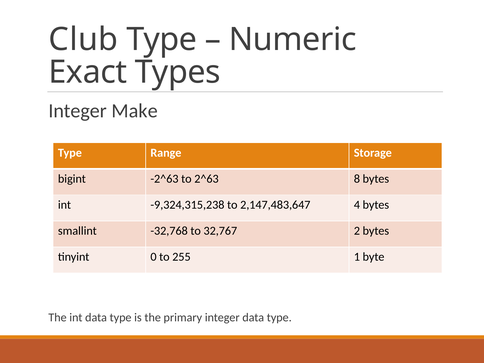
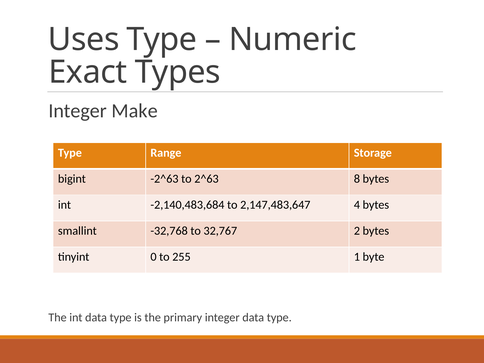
Club: Club -> Uses (84, 39)
-9,324,315,238: -9,324,315,238 -> -2,140,483,684 (187, 205)
